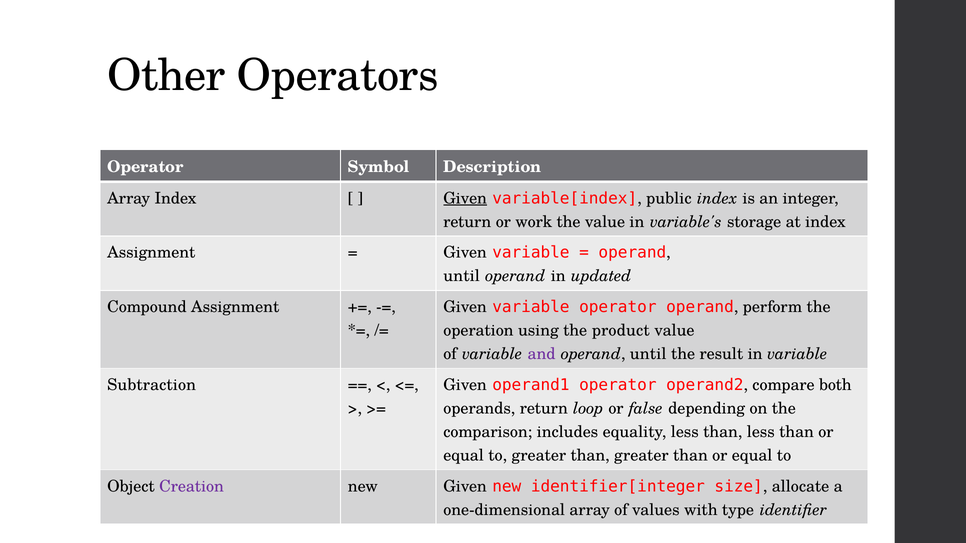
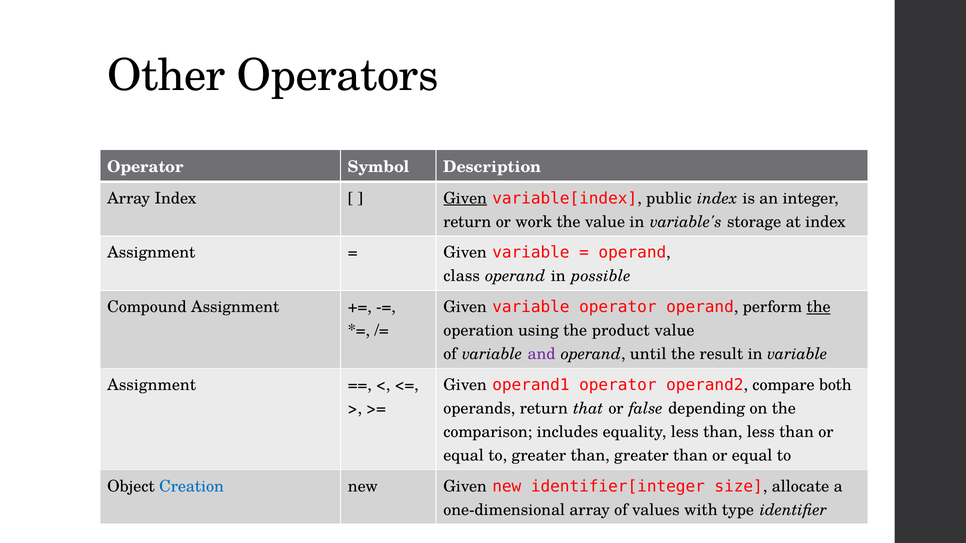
until: until -> class (462, 276)
updated: updated -> possible (601, 276)
the underline: none -> present (819, 307)
Subtraction: Subtraction -> Assignment (152, 385)
loop: loop -> that (588, 409)
Creation colour: purple -> blue (192, 487)
